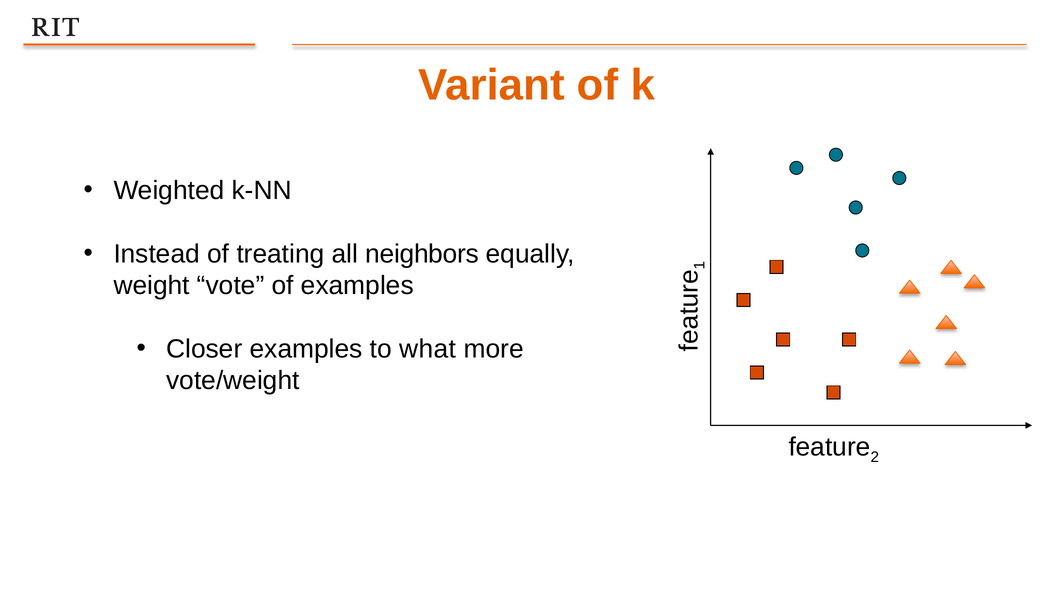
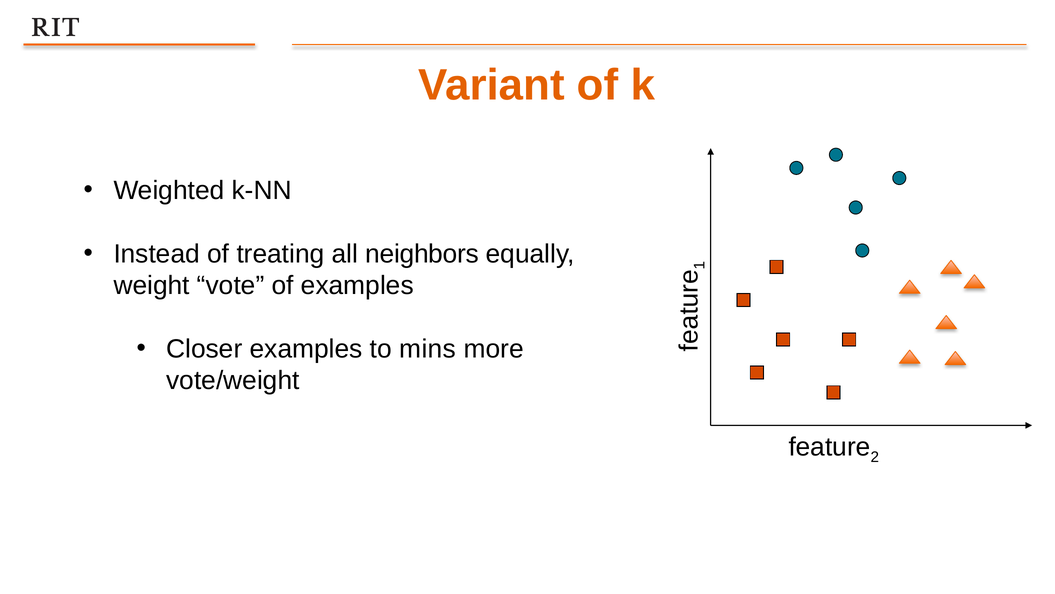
what: what -> mins (428, 349)
